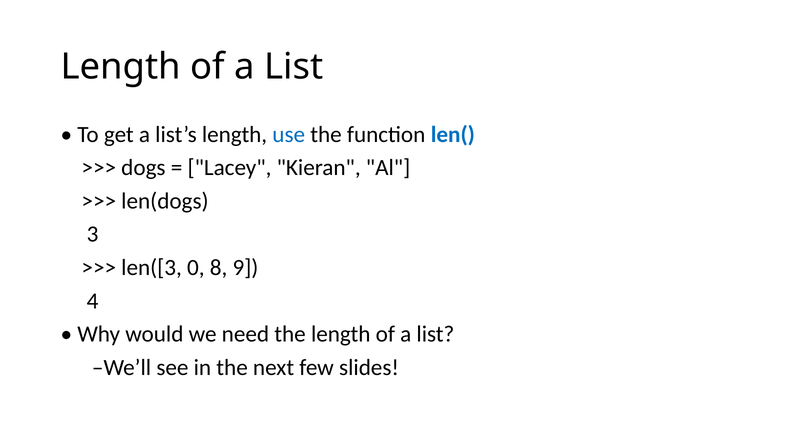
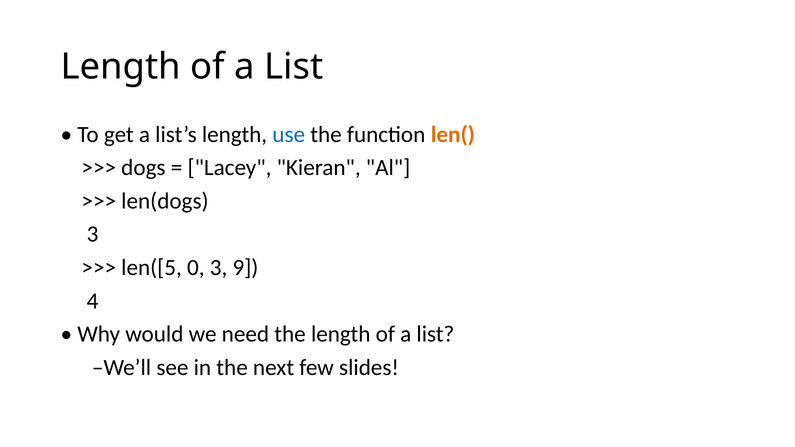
len( colour: blue -> orange (453, 134)
len([3: len([3 -> len([5 (152, 268)
0 8: 8 -> 3 (219, 268)
